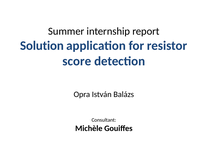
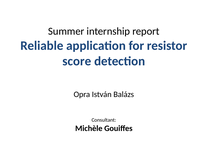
Solution: Solution -> Reliable (42, 45)
